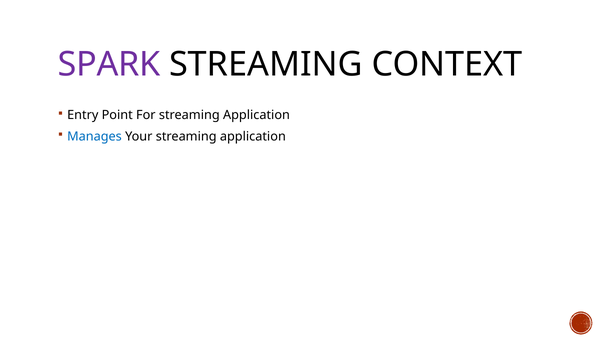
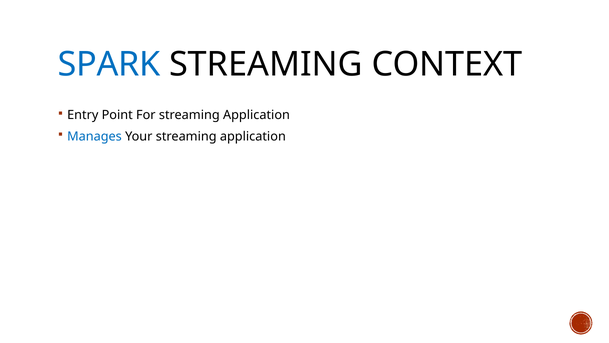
SPARK colour: purple -> blue (109, 64)
